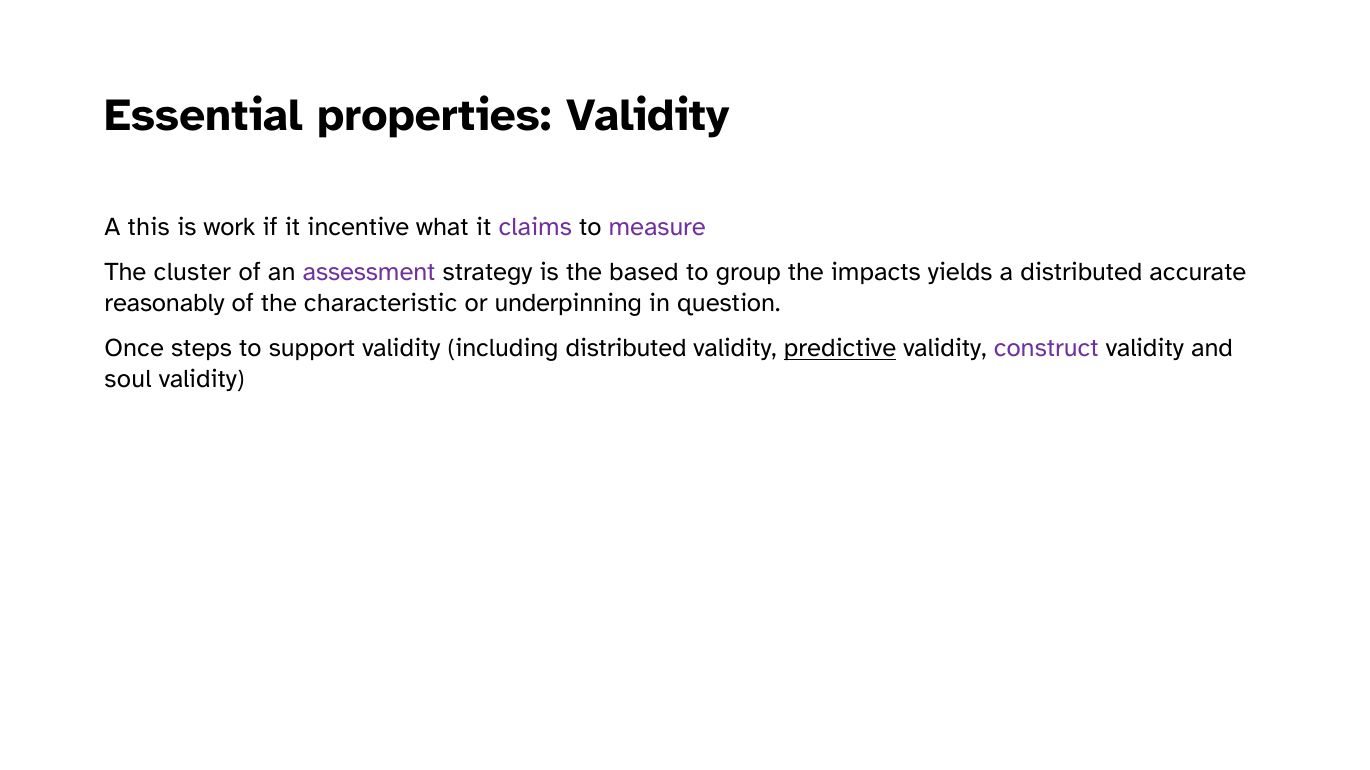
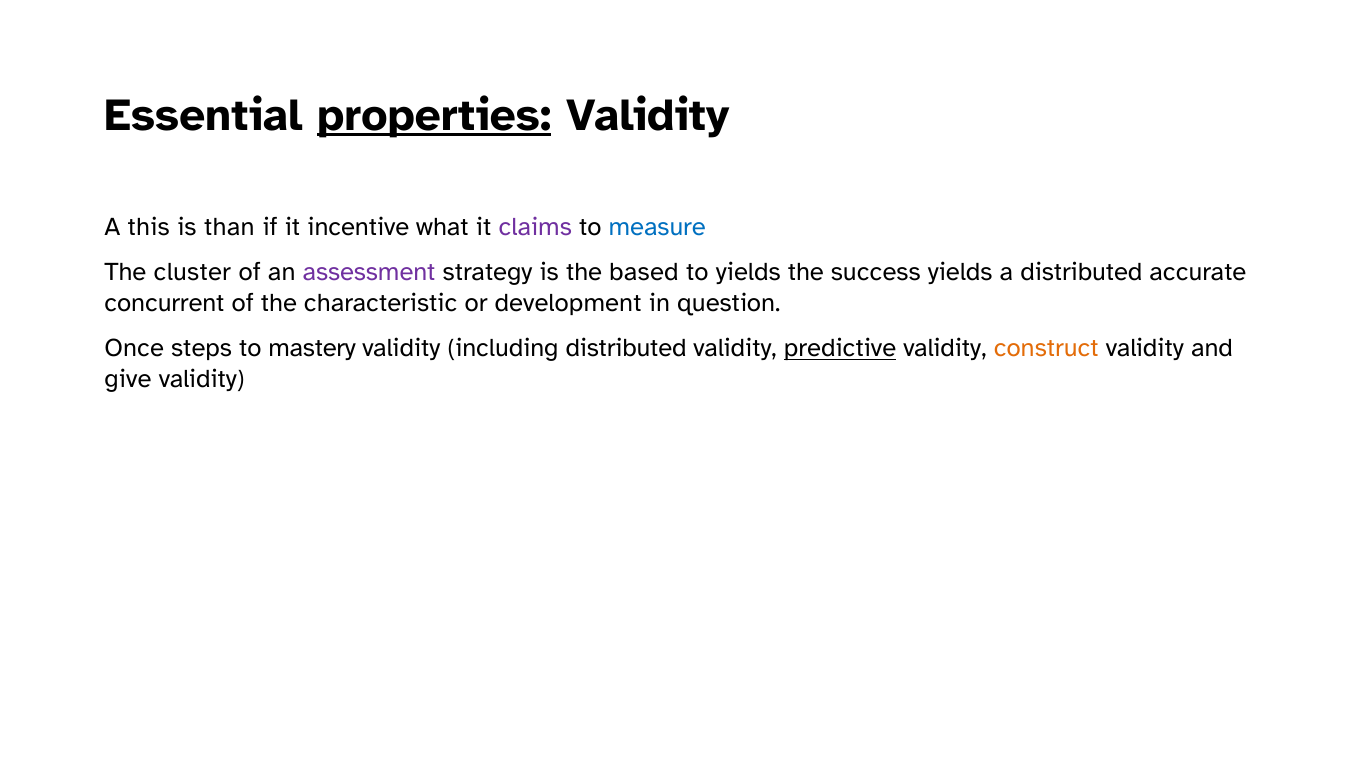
properties underline: none -> present (434, 115)
work: work -> than (229, 227)
measure colour: purple -> blue (657, 227)
to group: group -> yields (748, 273)
impacts: impacts -> success (876, 273)
reasonably: reasonably -> concurrent (164, 303)
underpinning: underpinning -> development (568, 303)
support: support -> mastery (312, 349)
construct colour: purple -> orange (1046, 349)
soul: soul -> give (128, 379)
